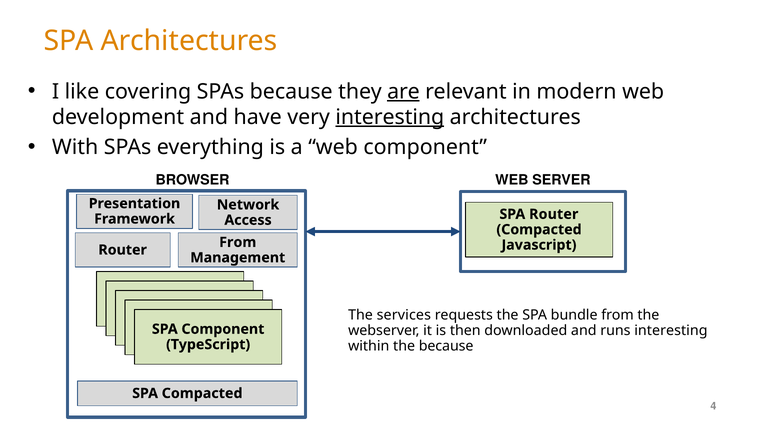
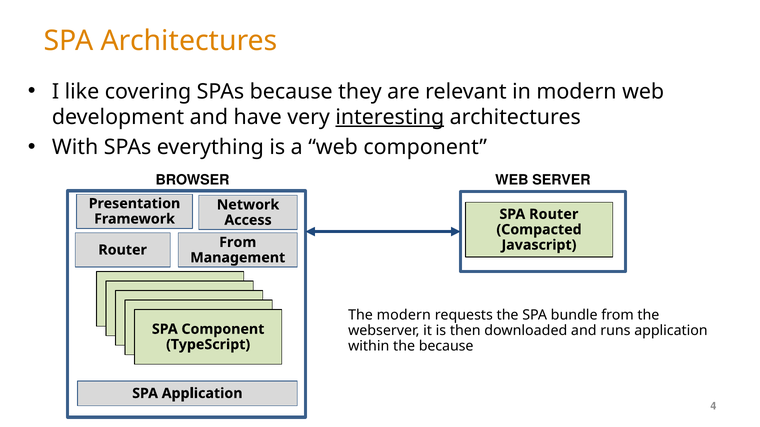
are underline: present -> none (404, 92)
The services: services -> modern (404, 316)
runs interesting: interesting -> application (671, 331)
SPA Compacted: Compacted -> Application (202, 394)
